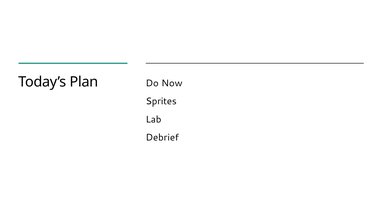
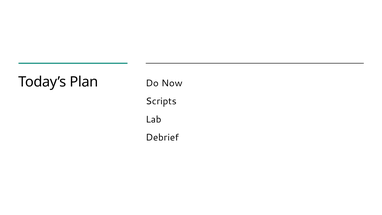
Sprites: Sprites -> Scripts (161, 101)
